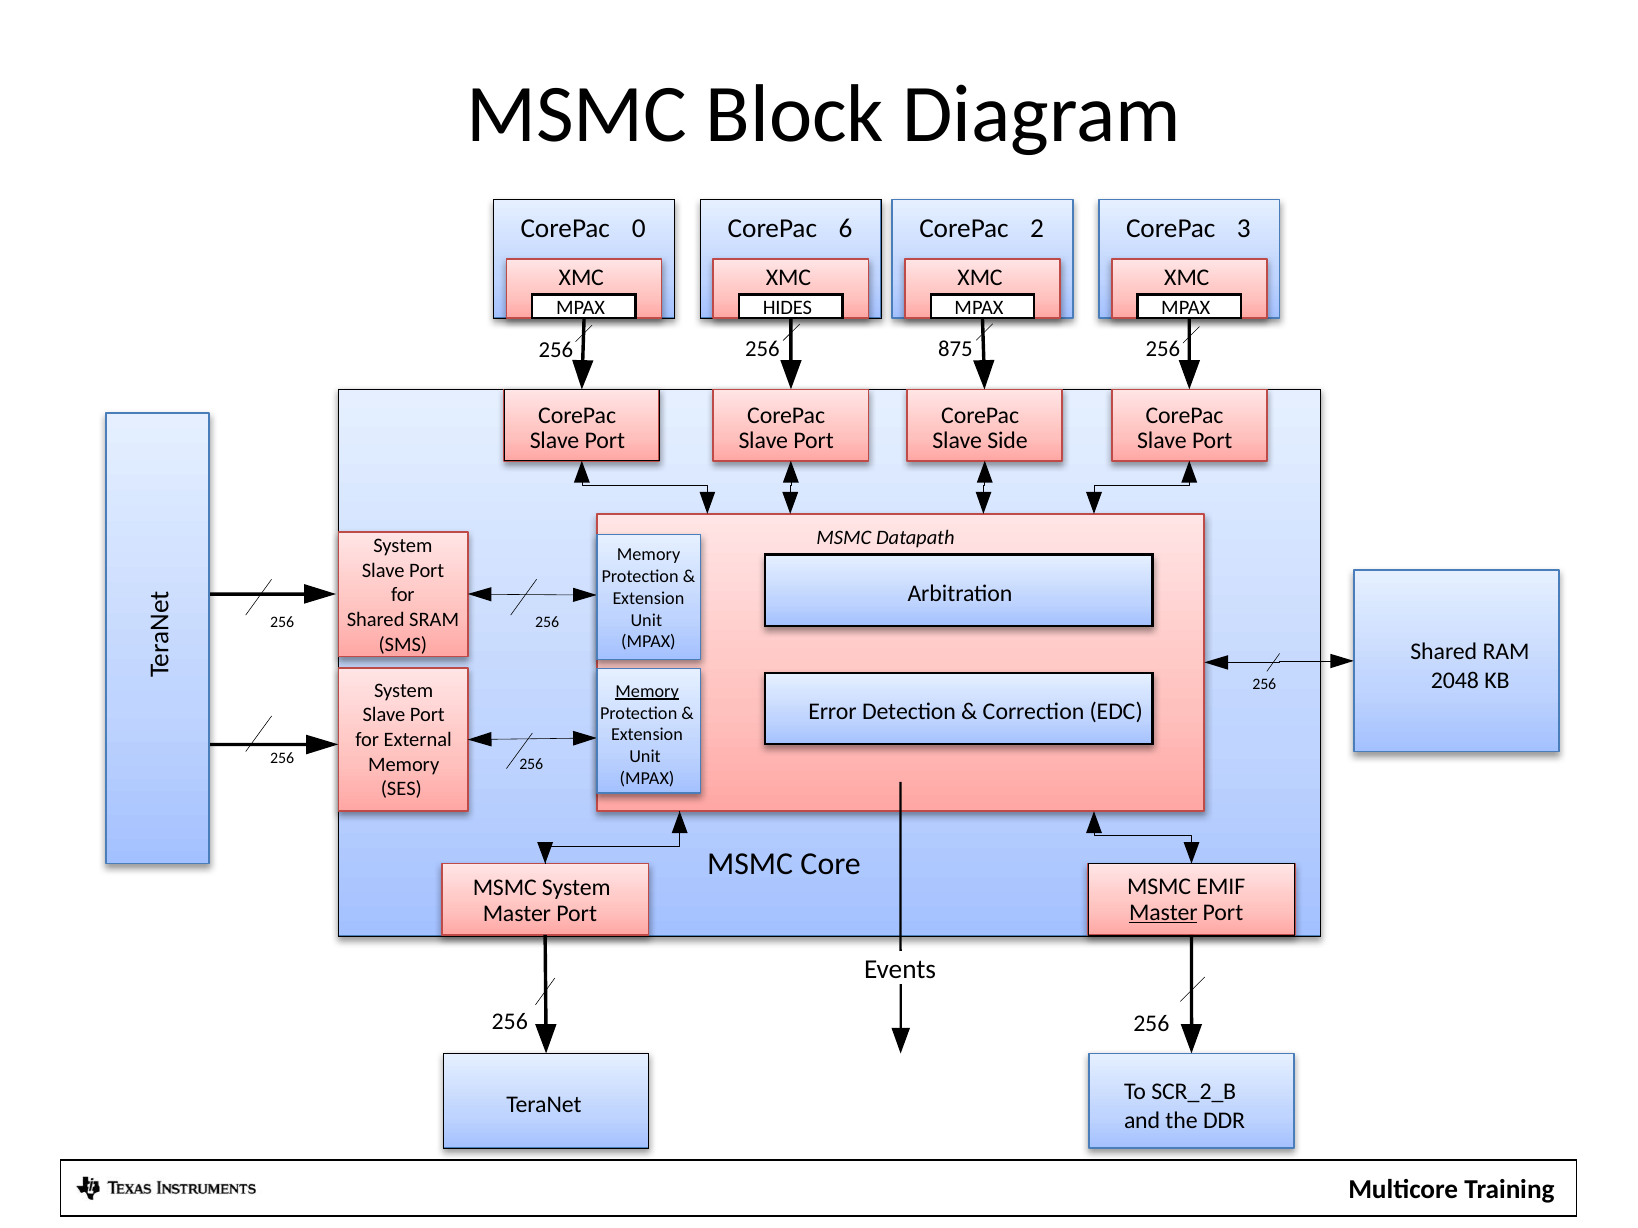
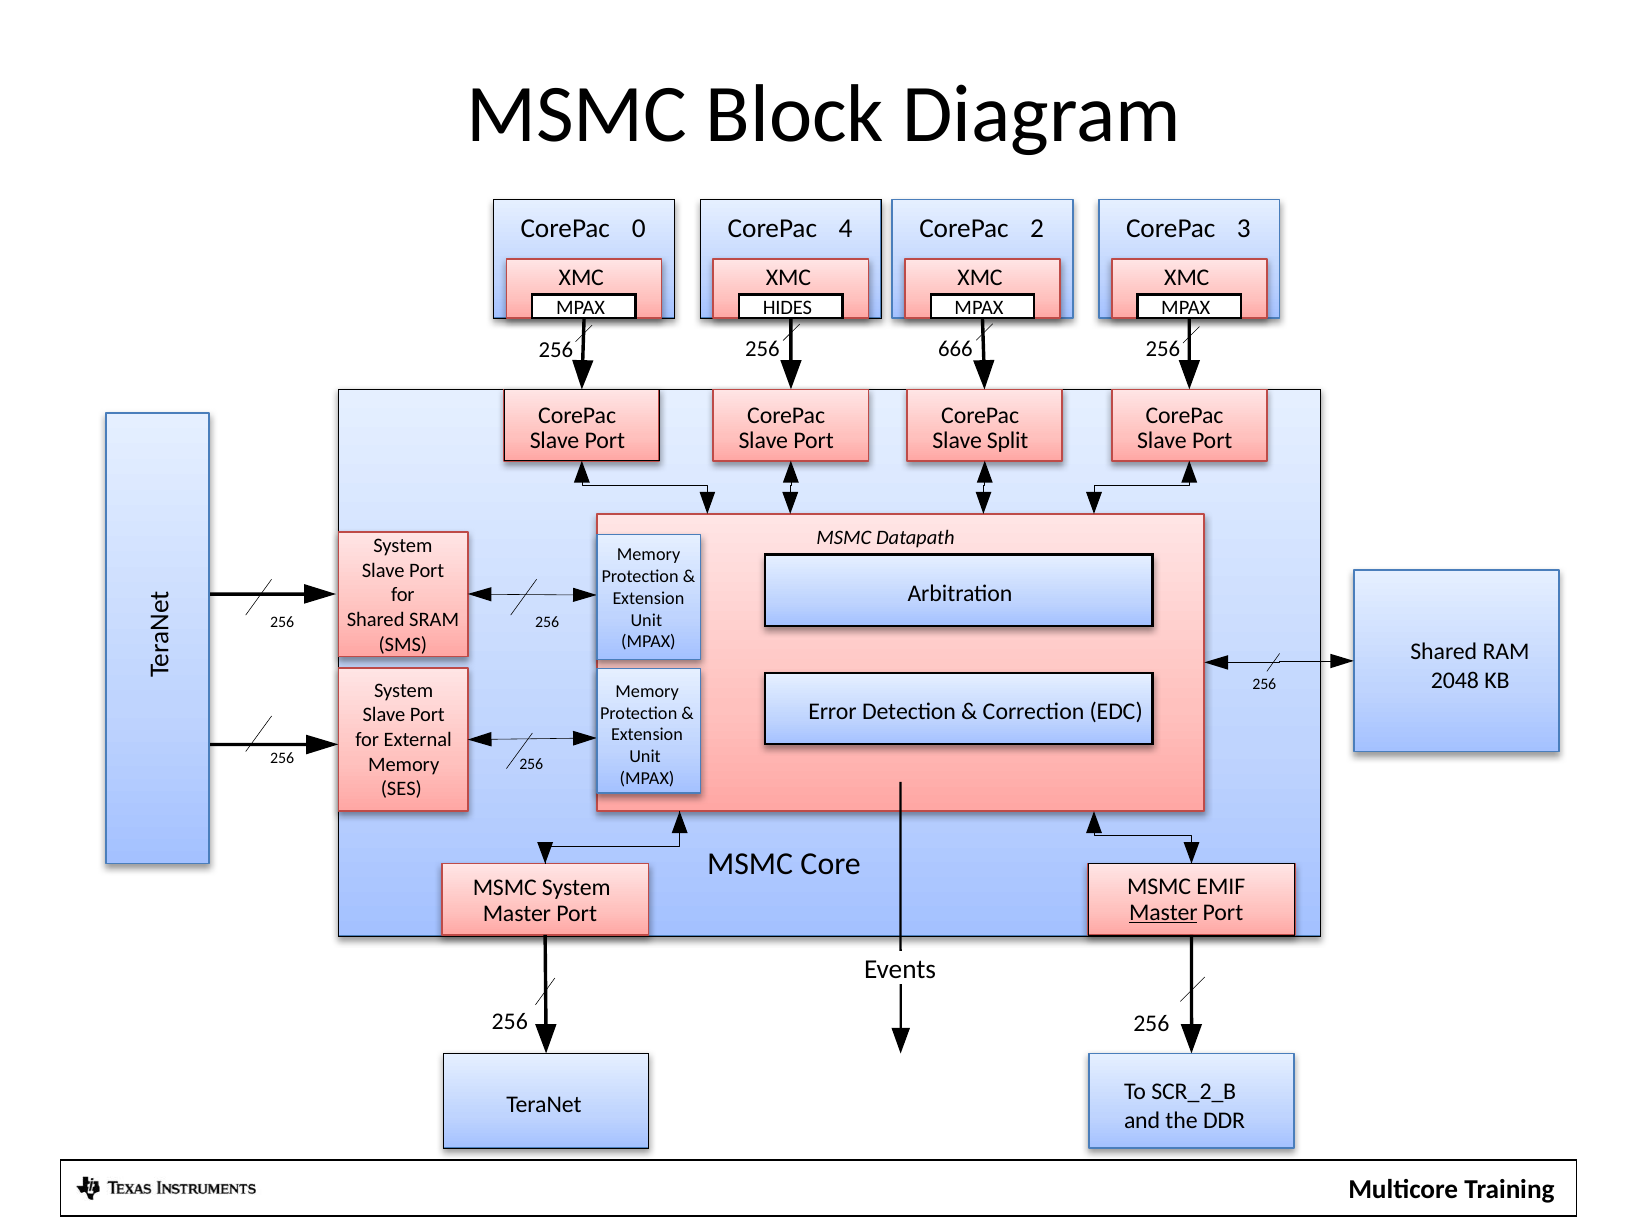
6: 6 -> 4 (845, 229)
875: 875 -> 666 (955, 349)
Side: Side -> Split (1008, 441)
Memory underline: present -> none (647, 692)
